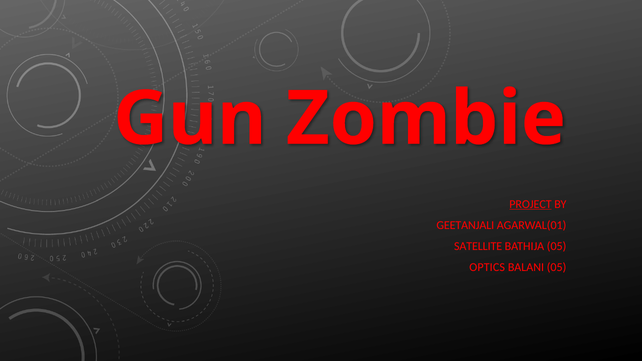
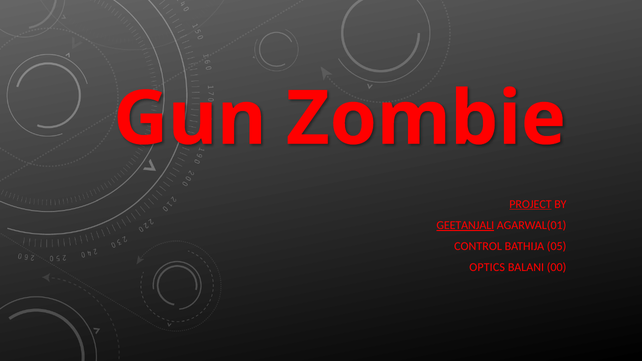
GEETANJALI underline: none -> present (465, 225)
SATELLITE: SATELLITE -> CONTROL (478, 246)
BALANI 05: 05 -> 00 (557, 268)
